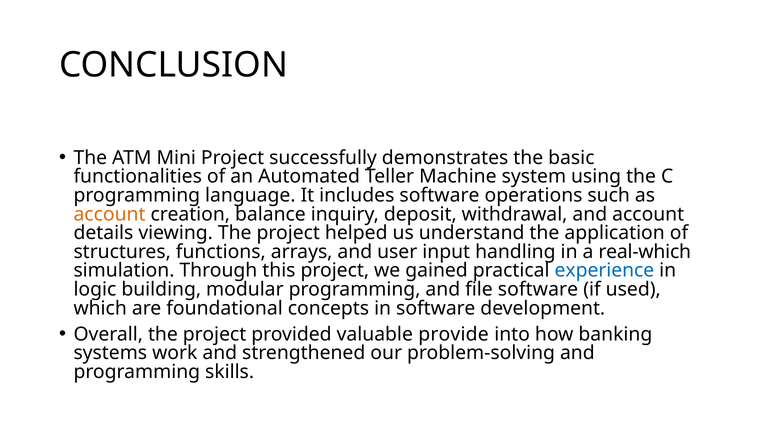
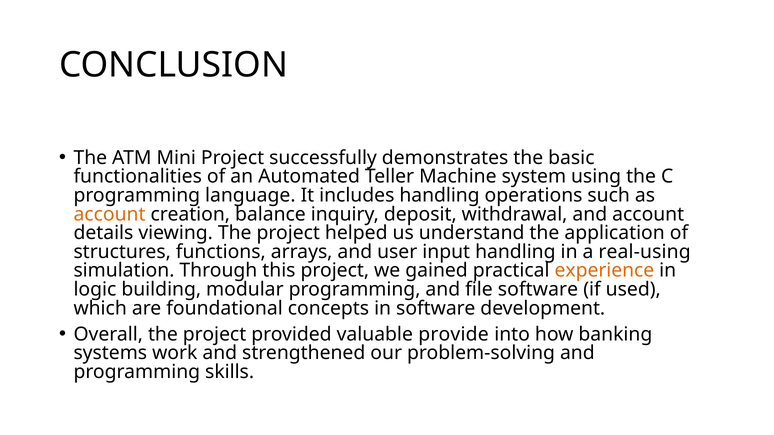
includes software: software -> handling (440, 196)
real-which: real-which -> real-using (645, 252)
experience colour: blue -> orange (604, 271)
